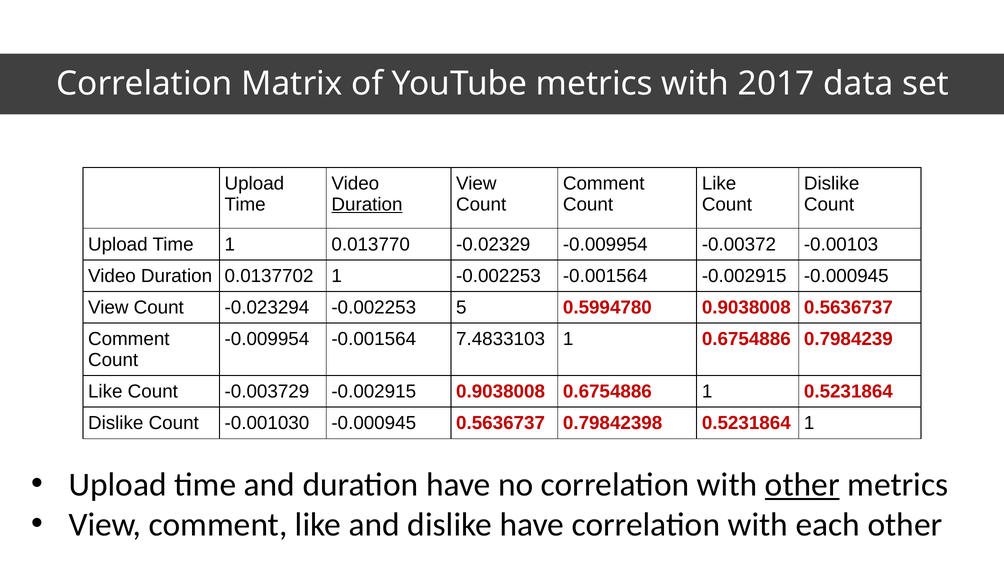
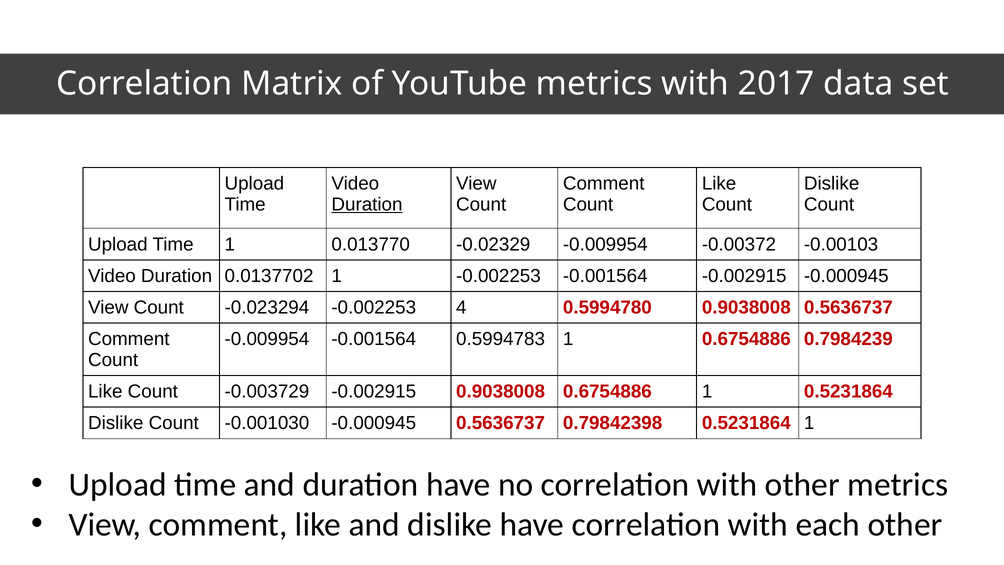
5: 5 -> 4 (461, 307)
7.4833103: 7.4833103 -> 0.5994783 (501, 339)
other underline: present -> none (802, 484)
